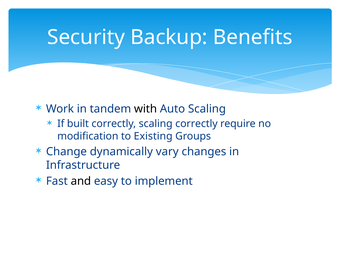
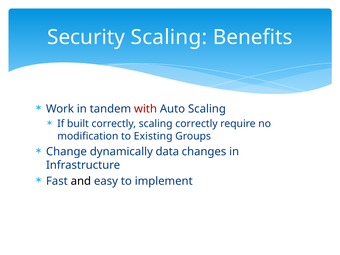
Security Backup: Backup -> Scaling (169, 37)
with colour: black -> red (146, 109)
vary: vary -> data (167, 152)
